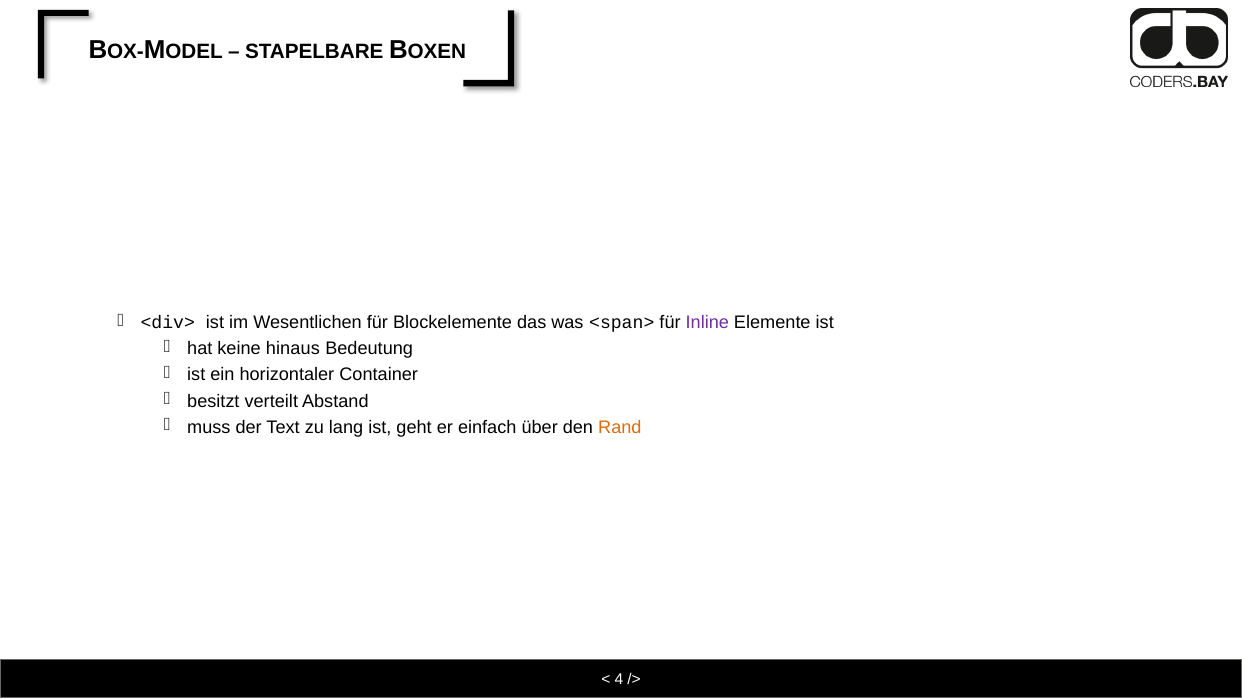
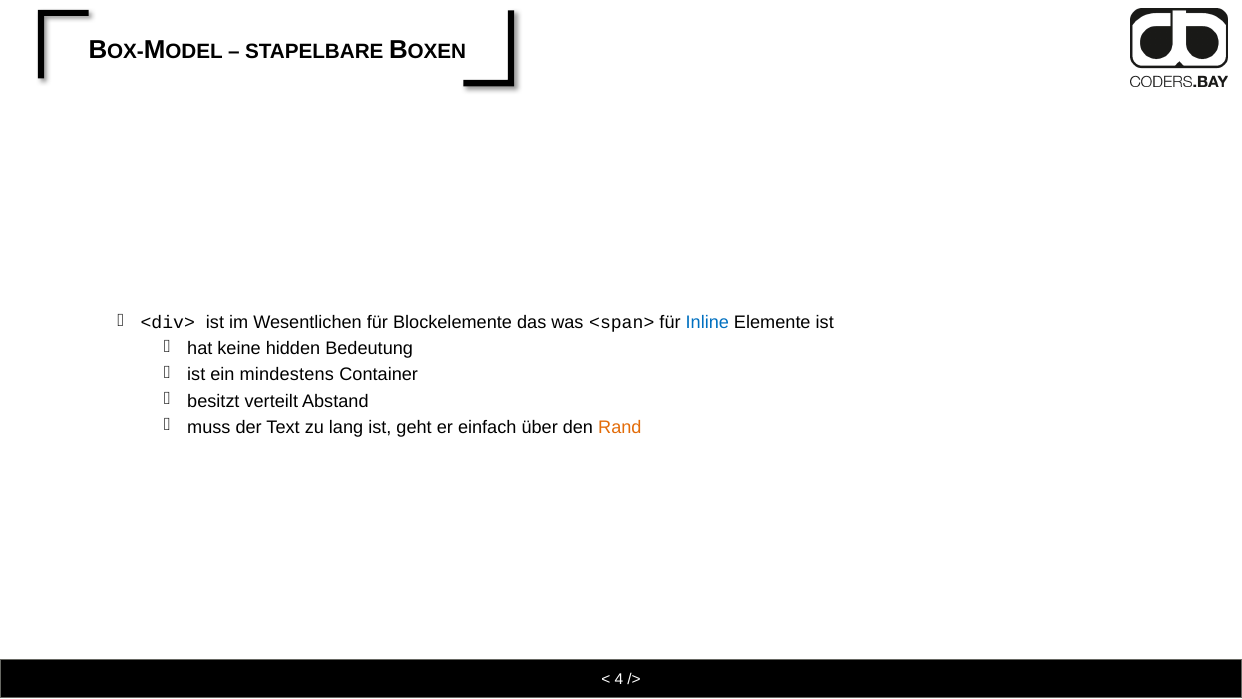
Inline colour: purple -> blue (707, 323)
hinaus: hinaus -> hidden (293, 349)
horizontaler: horizontaler -> mindestens (287, 375)
